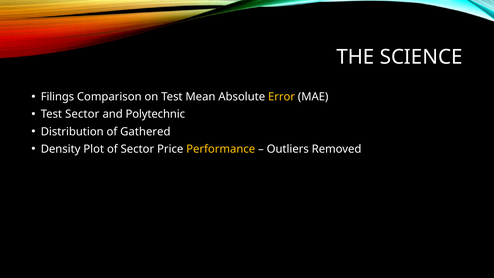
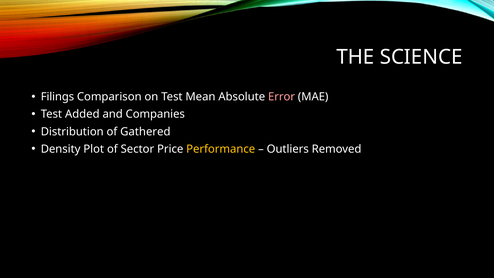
Error colour: yellow -> pink (282, 97)
Test Sector: Sector -> Added (82, 114)
Polytechnic: Polytechnic -> Companies (155, 114)
